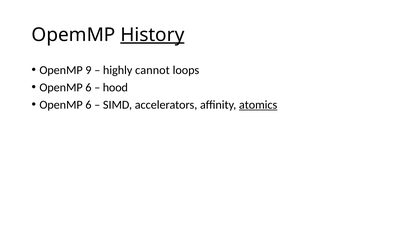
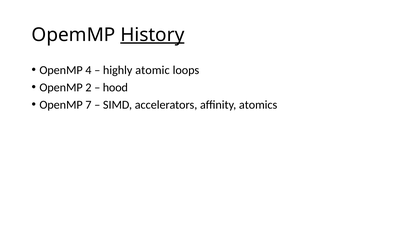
9: 9 -> 4 (88, 70)
cannot: cannot -> atomic (152, 70)
6: 6 -> 2 (88, 88)
6: 6 -> 7 (88, 105)
atomics underline: present -> none (258, 105)
